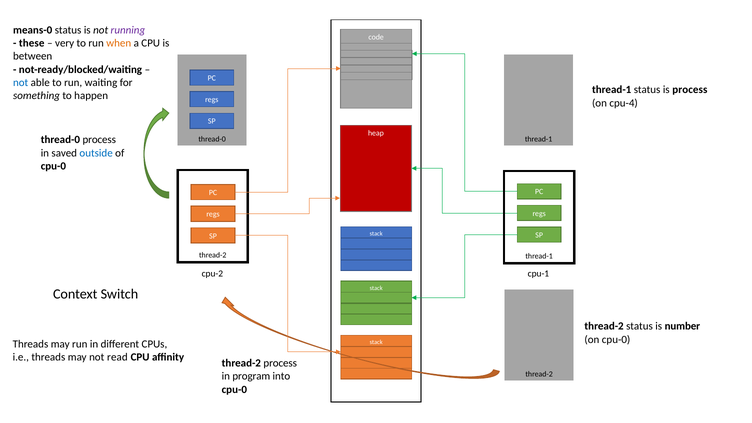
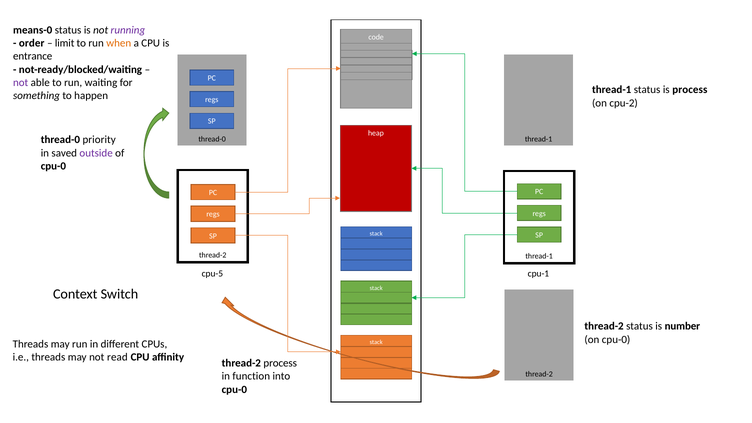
these: these -> order (32, 43)
very: very -> limit (65, 43)
between: between -> entrance (33, 56)
not colour: blue -> purple (21, 83)
cpu-4: cpu-4 -> cpu-2 (624, 103)
thread-0 process: process -> priority (99, 140)
outside colour: blue -> purple (96, 153)
cpu-2: cpu-2 -> cpu-5 (212, 274)
program: program -> function (251, 376)
